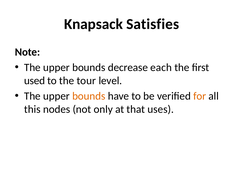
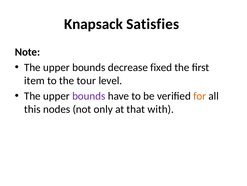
each: each -> fixed (161, 67)
used: used -> item (34, 80)
bounds colour: orange -> purple (89, 96)
uses: uses -> with (161, 109)
